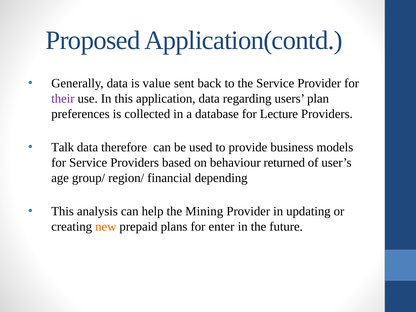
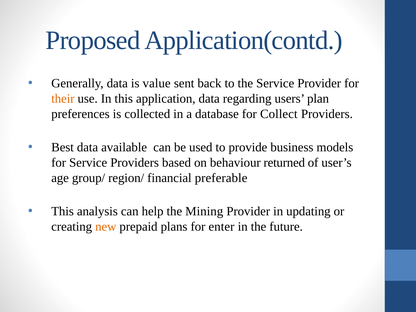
their colour: purple -> orange (63, 99)
Lecture: Lecture -> Collect (279, 114)
Talk: Talk -> Best (63, 147)
therefore: therefore -> available (124, 147)
depending: depending -> preferable (221, 178)
